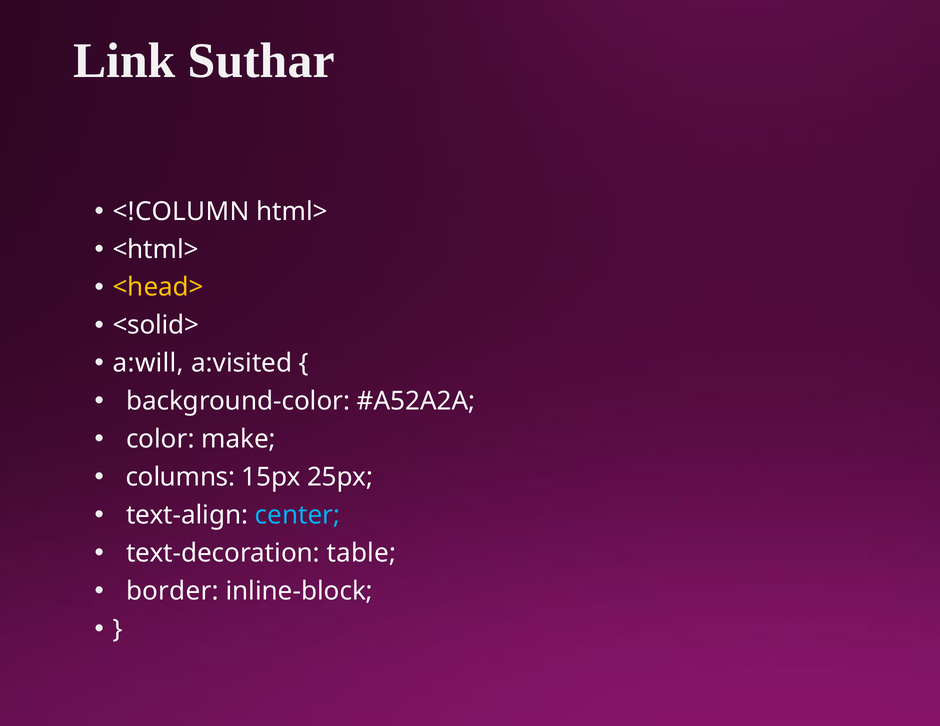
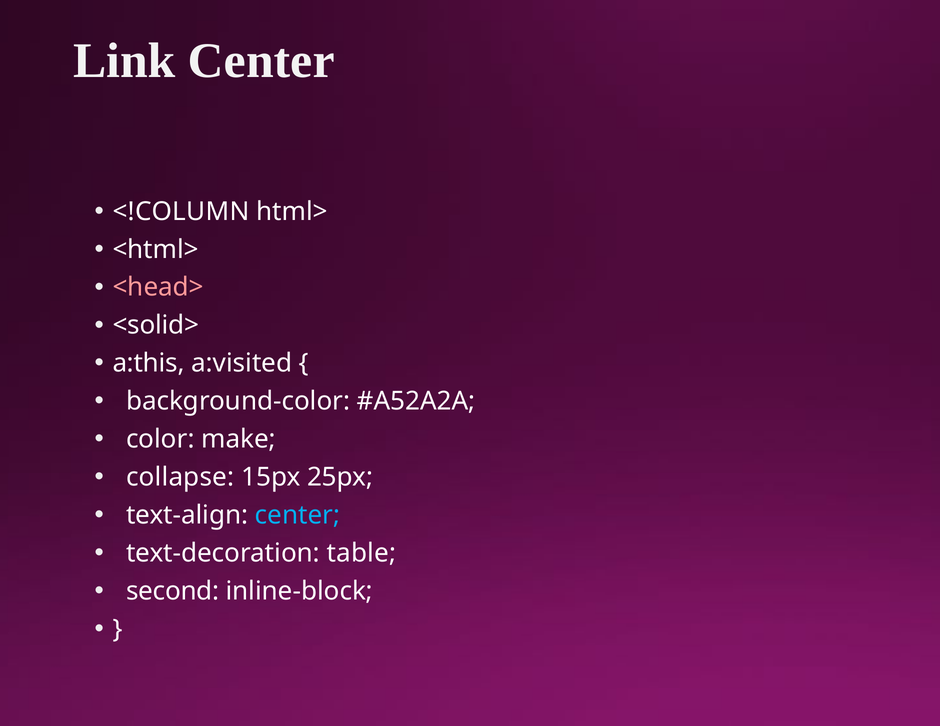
Link Suthar: Suthar -> Center (261, 61)
<head> colour: yellow -> pink (158, 288)
a:will: a:will -> a:this (149, 363)
columns: columns -> collapse (180, 477)
border: border -> second (173, 591)
